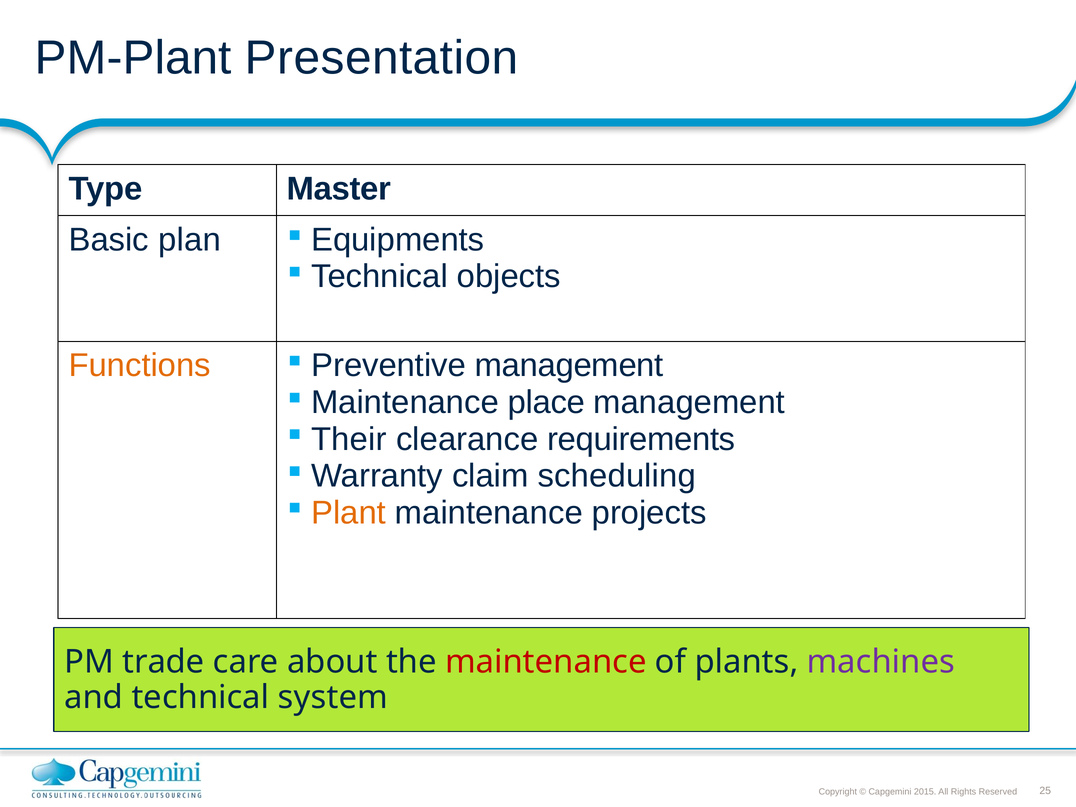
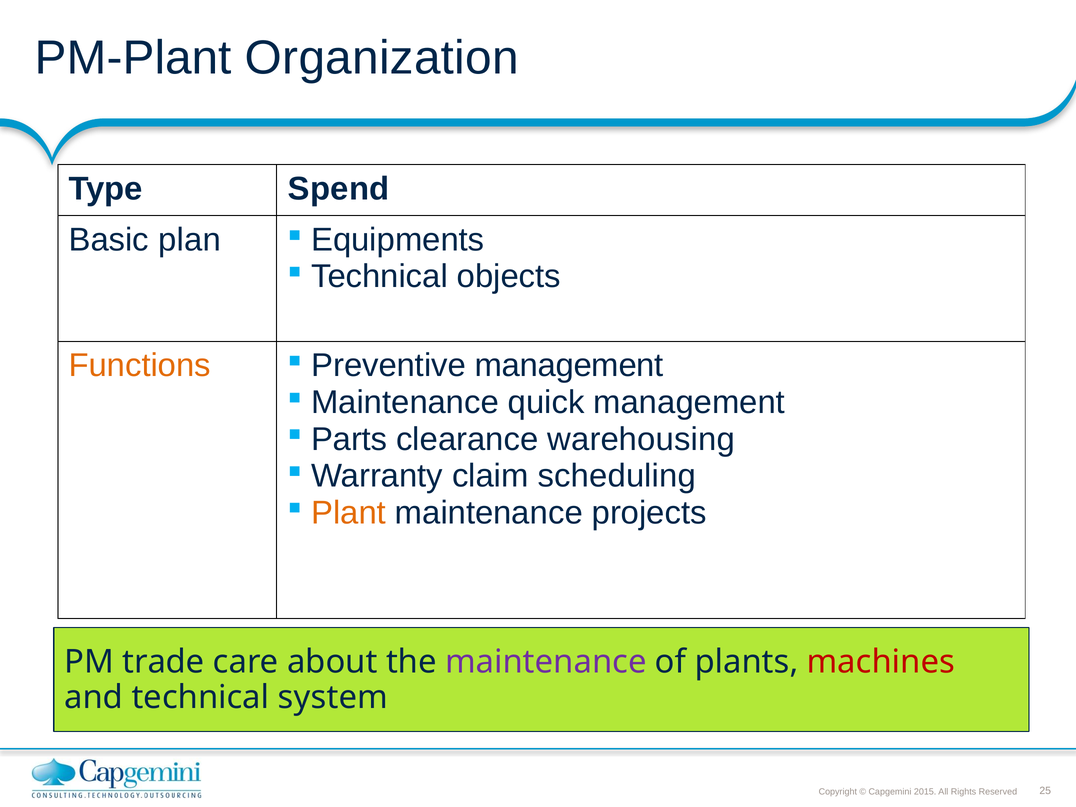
Presentation: Presentation -> Organization (382, 58)
Master: Master -> Spend (339, 189)
place: place -> quick (546, 402)
Their: Their -> Parts (349, 439)
requirements: requirements -> warehousing (641, 439)
maintenance colour: red -> purple (546, 662)
machines colour: purple -> red (881, 662)
